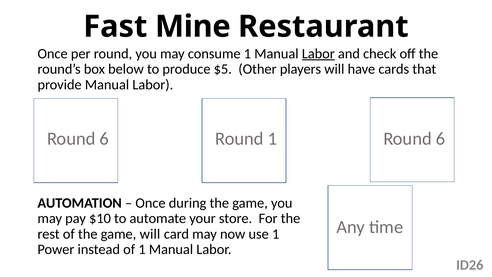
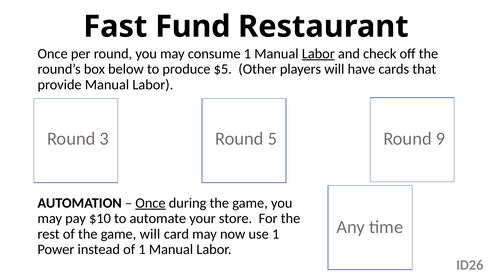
Mine: Mine -> Fund (193, 27)
6: 6 -> 3 (104, 139)
Round 1: 1 -> 5 (272, 139)
6: 6 -> 9 (441, 139)
Once underline: none -> present (150, 203)
